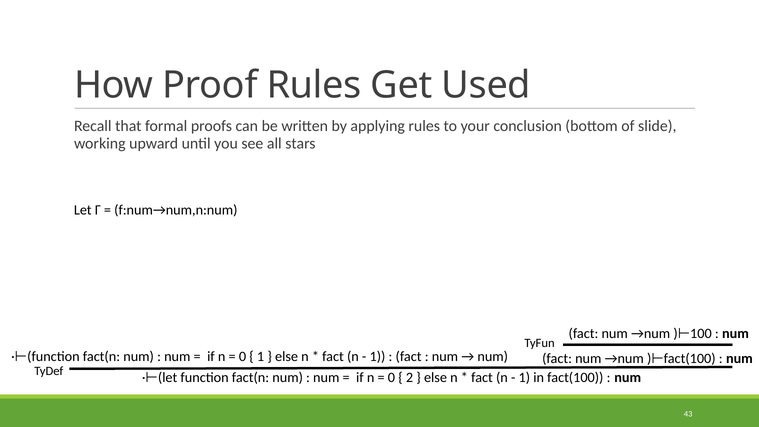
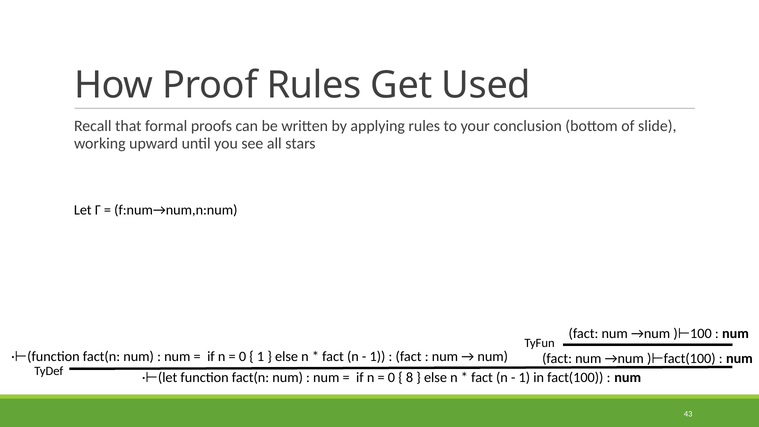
2: 2 -> 8 (410, 378)
